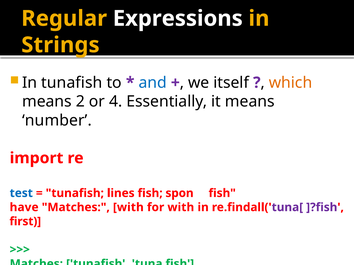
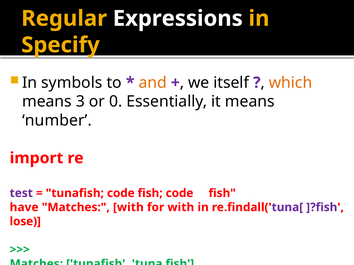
Strings: Strings -> Specify (61, 45)
In tunafish: tunafish -> symbols (72, 83)
and colour: blue -> orange (153, 83)
2: 2 -> 3 (80, 102)
4: 4 -> 0 (116, 102)
test colour: blue -> purple (21, 193)
tunafish lines: lines -> code (121, 193)
fish spon: spon -> code (180, 193)
first: first -> lose (25, 222)
